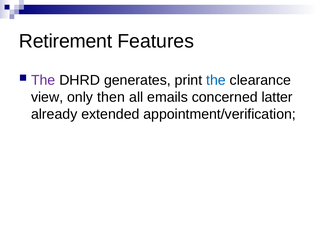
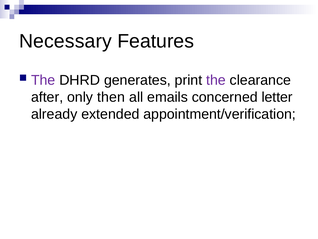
Retirement: Retirement -> Necessary (65, 41)
the colour: blue -> purple (216, 80)
view: view -> after (47, 97)
latter: latter -> letter (277, 97)
